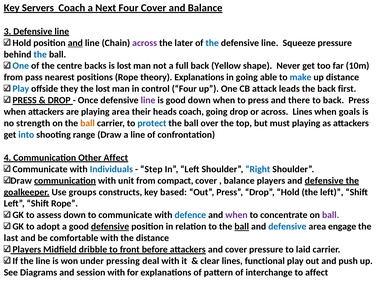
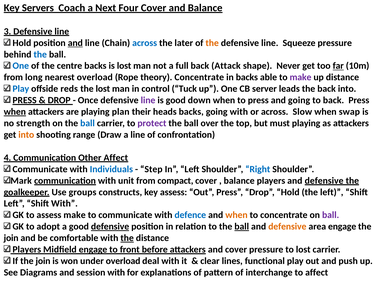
across colour: purple -> blue (145, 43)
the colour: blue -> orange (212, 43)
Yellow: Yellow -> Attack (226, 66)
far underline: none -> present (338, 66)
pass: pass -> long (34, 77)
nearest positions: positions -> overload (95, 77)
theory Explanations: Explanations -> Concentrate (199, 77)
in going: going -> backs (247, 77)
make colour: blue -> purple (301, 77)
they: they -> reds (69, 89)
control Four: Four -> Tuck (184, 89)
attack: attack -> server (264, 89)
back first: first -> into (347, 89)
and there: there -> going (299, 100)
when underline: none -> present (15, 112)
playing area: area -> plan (121, 112)
heads coach: coach -> backs (191, 112)
going drop: drop -> with (239, 112)
across Lines: Lines -> Slow (302, 112)
goals: goals -> swap (349, 112)
ball colour: orange -> blue (88, 123)
protect colour: blue -> purple (152, 123)
into colour: blue -> orange (26, 135)
Draw: Draw -> Mark (21, 181)
key based: based -> assess (174, 192)
Shift Rope: Rope -> With (64, 204)
assess down: down -> make (75, 215)
when colour: purple -> orange (236, 215)
defensive colour: blue -> orange (287, 227)
last: last -> join (11, 238)
the underline: none -> present (127, 238)
Midfield dribble: dribble -> engage (93, 250)
to laid: laid -> lost (303, 250)
If the line: line -> join (43, 261)
under pressing: pressing -> overload (123, 261)
